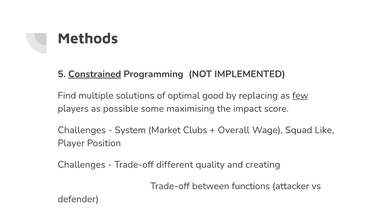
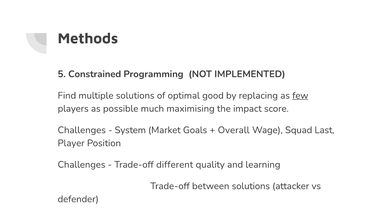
Constrained underline: present -> none (95, 74)
some: some -> much (152, 108)
Clubs: Clubs -> Goals (195, 130)
Like: Like -> Last (324, 130)
creating: creating -> learning (263, 164)
between functions: functions -> solutions (251, 186)
